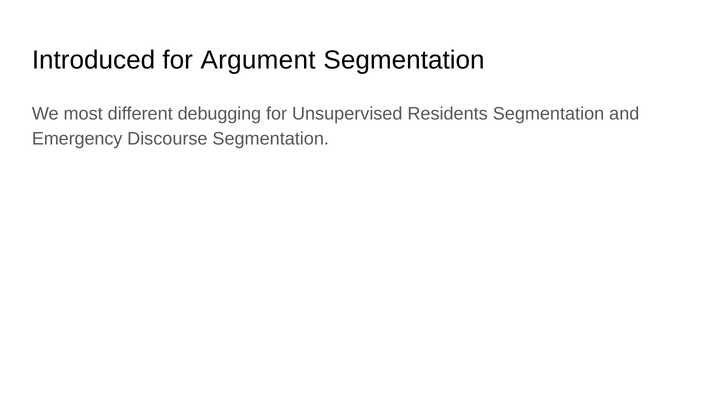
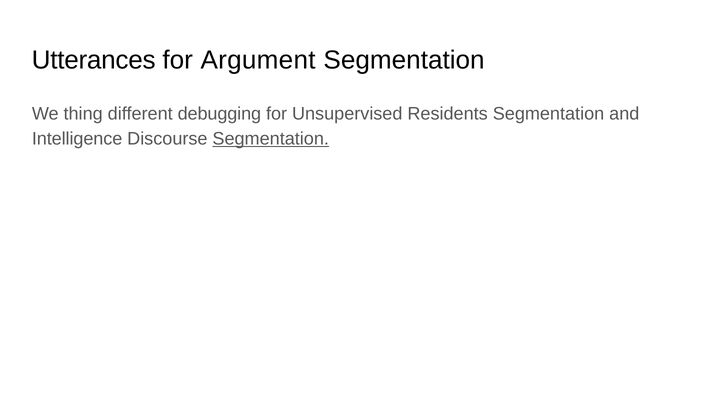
Introduced: Introduced -> Utterances (94, 60)
most: most -> thing (83, 114)
Emergency: Emergency -> Intelligence (77, 139)
Segmentation underline: none -> present (271, 139)
